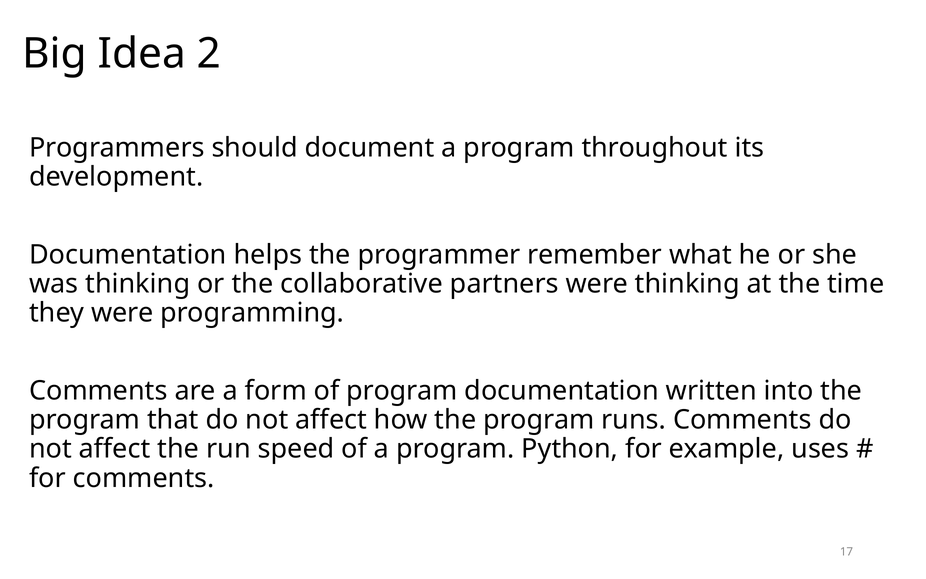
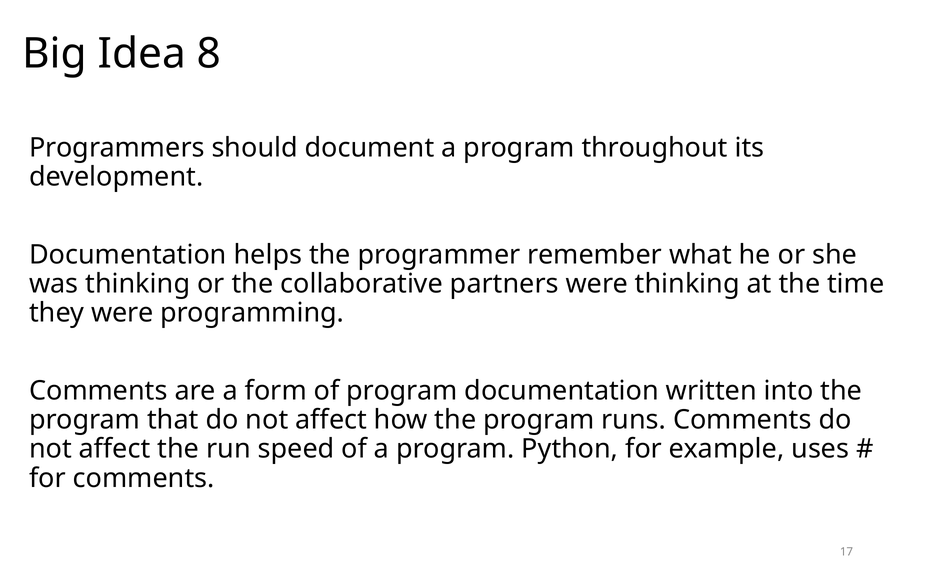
2: 2 -> 8 (209, 54)
